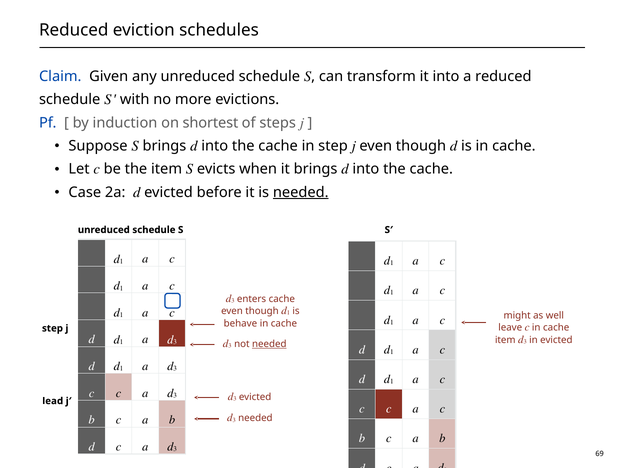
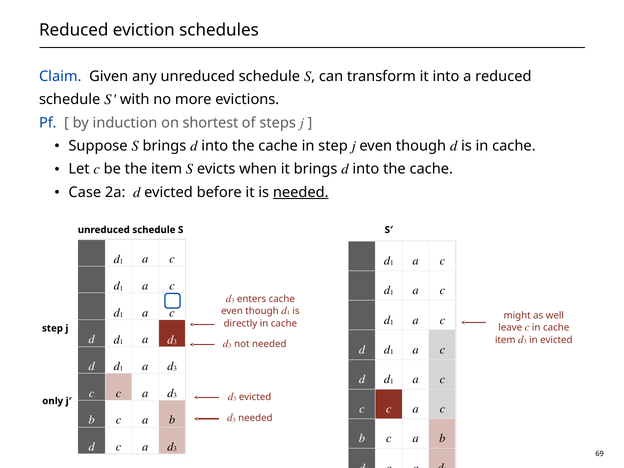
behave: behave -> directly (240, 324)
needed underline: present -> none (269, 344)
lead: lead -> only (53, 401)
